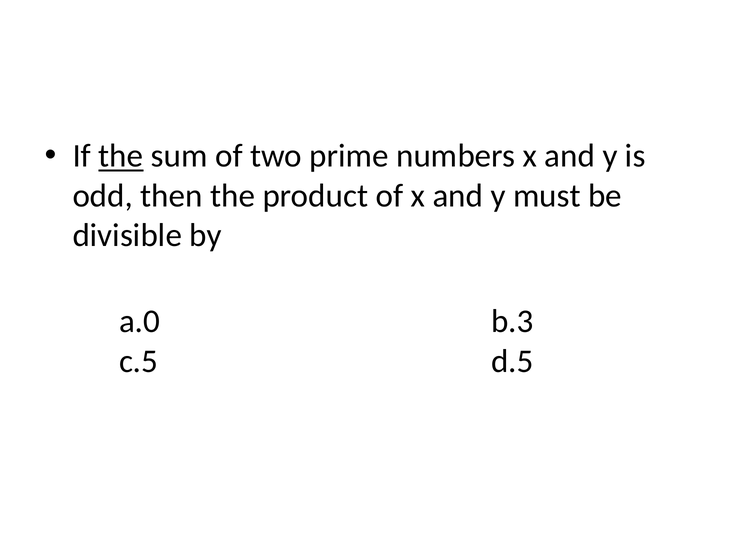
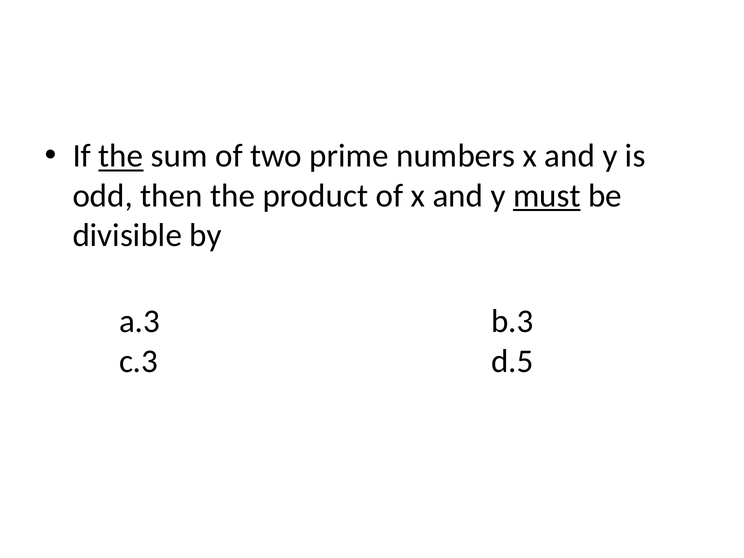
must underline: none -> present (547, 196)
a.0: a.0 -> a.3 (139, 321)
c.5: c.5 -> c.3 (139, 361)
